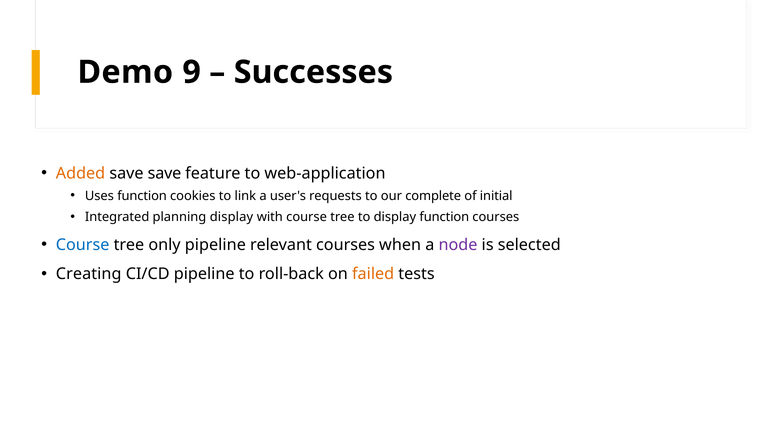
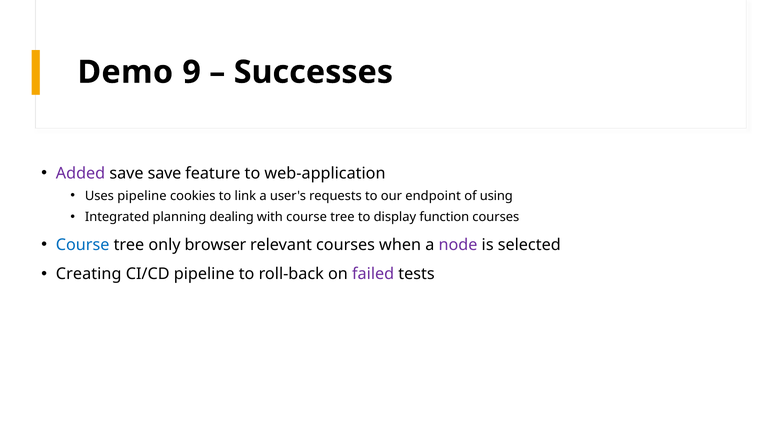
Added colour: orange -> purple (81, 173)
Uses function: function -> pipeline (142, 196)
complete: complete -> endpoint (433, 196)
initial: initial -> using (496, 196)
planning display: display -> dealing (232, 217)
only pipeline: pipeline -> browser (215, 245)
failed colour: orange -> purple (373, 274)
